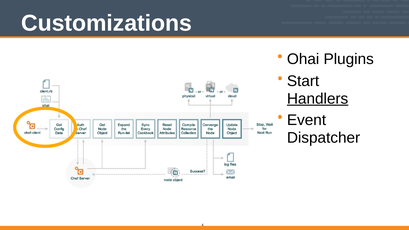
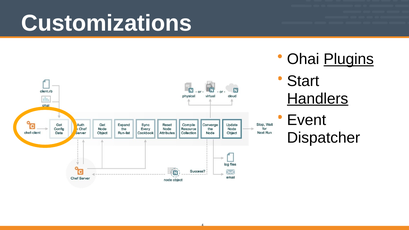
Plugins underline: none -> present (349, 59)
